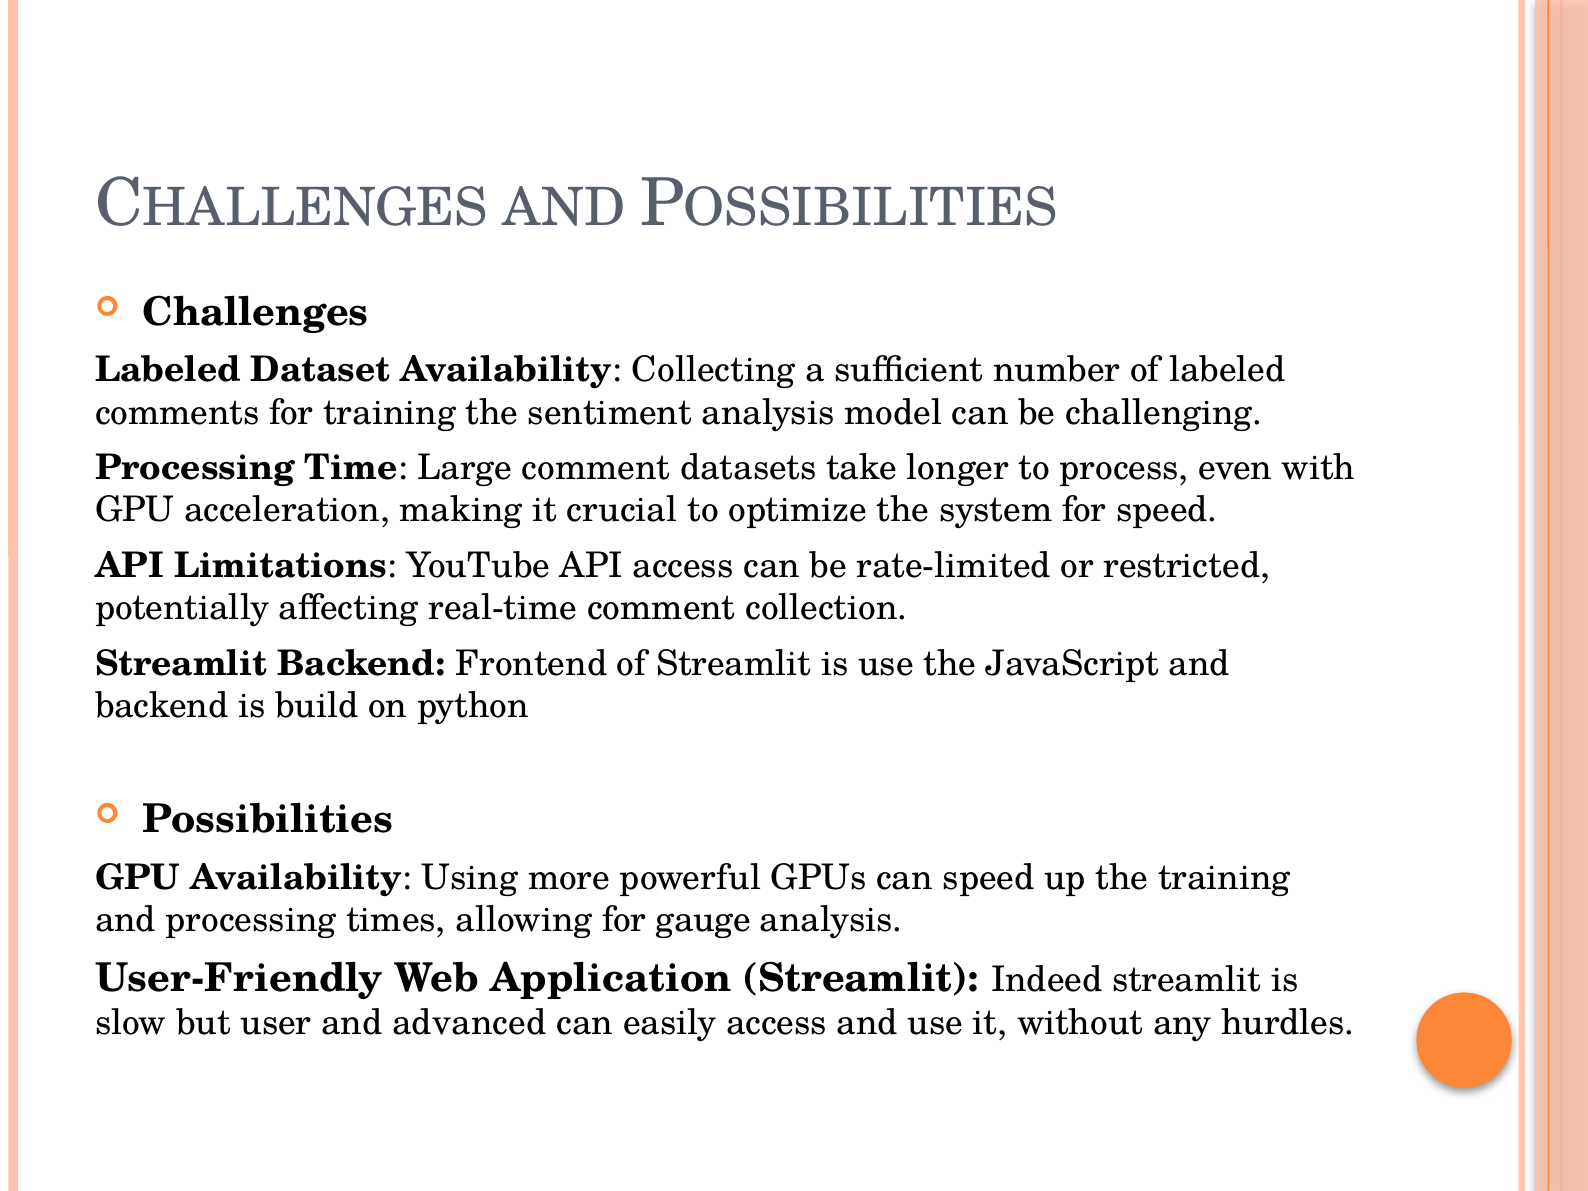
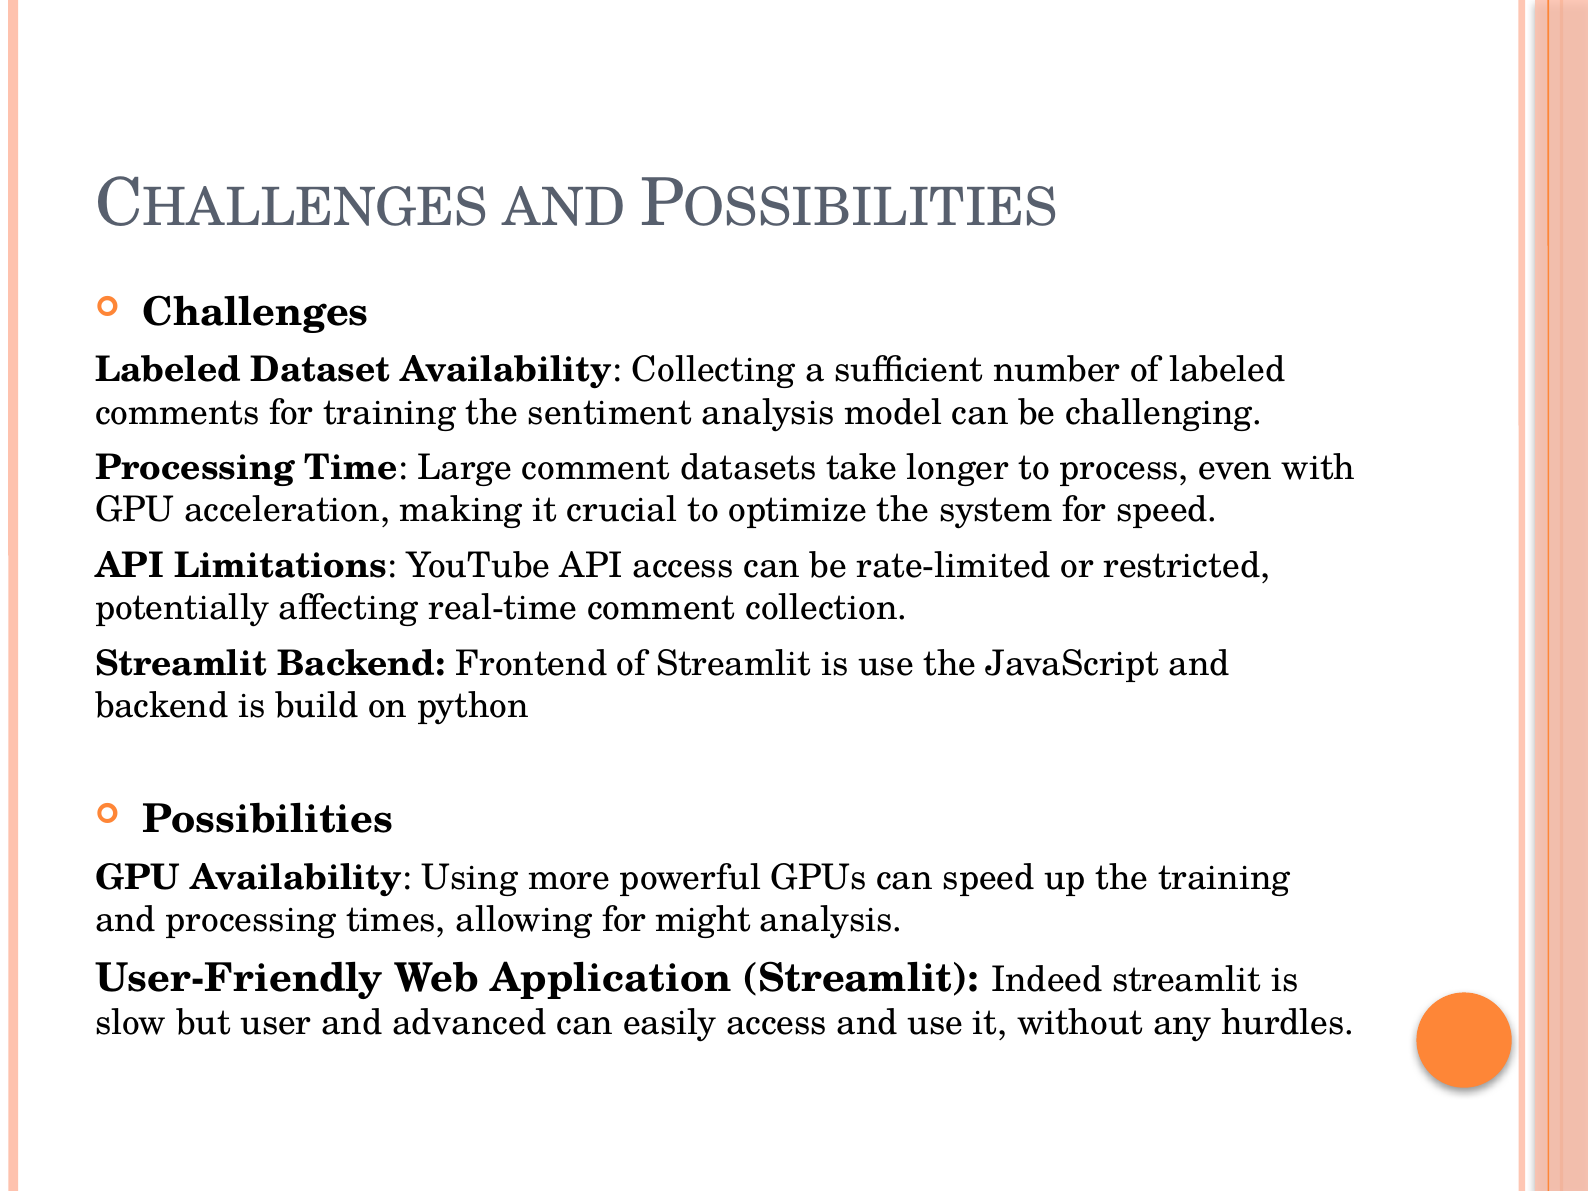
gauge: gauge -> might (703, 920)
